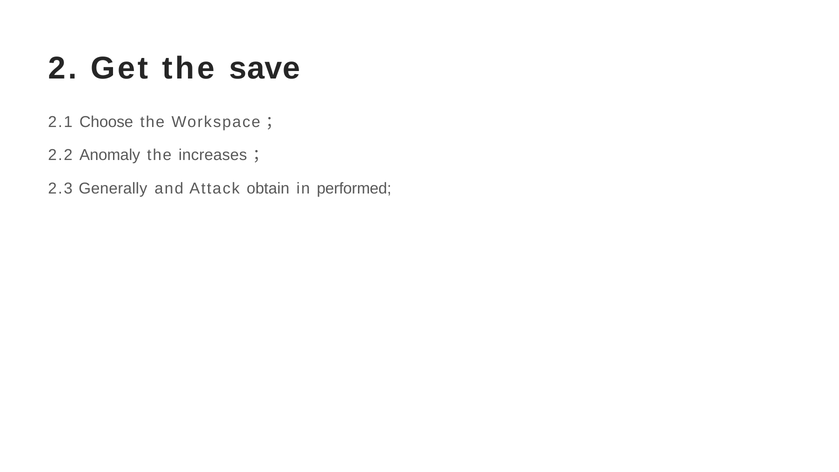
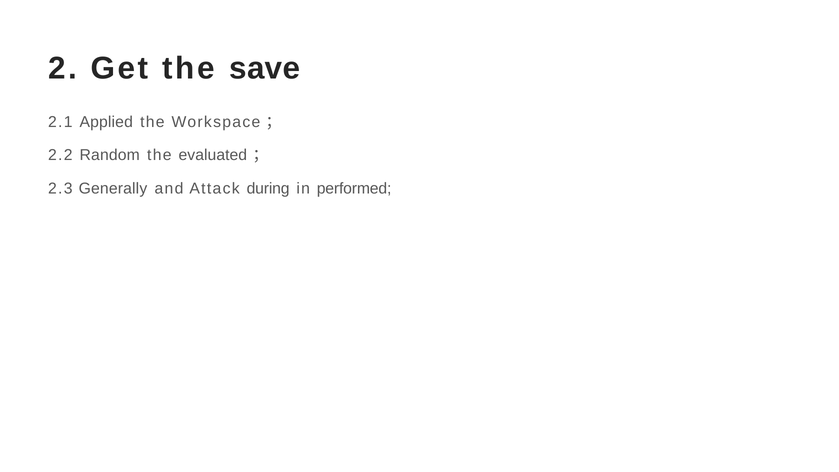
Choose: Choose -> Applied (106, 122)
Anomaly: Anomaly -> Random (110, 155)
increases: increases -> evaluated (213, 155)
obtain: obtain -> during (268, 189)
